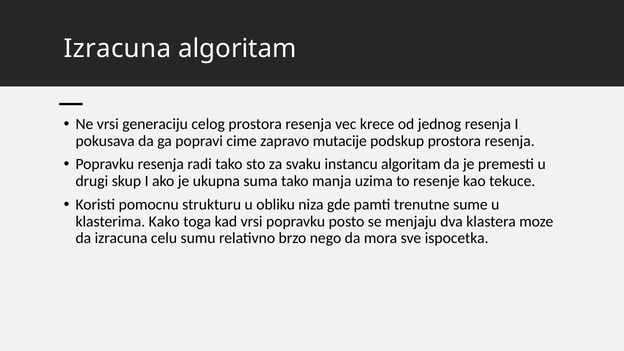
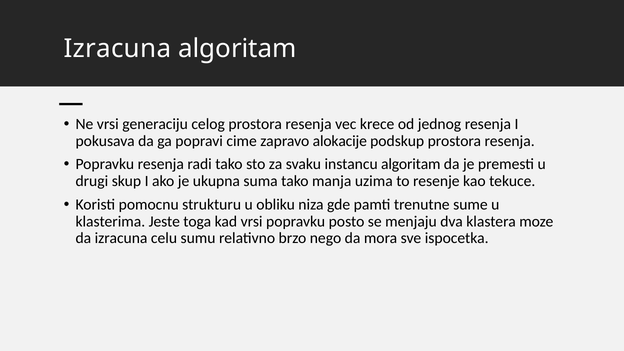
mutacije: mutacije -> alokacije (340, 141)
Kako: Kako -> Jeste (164, 221)
